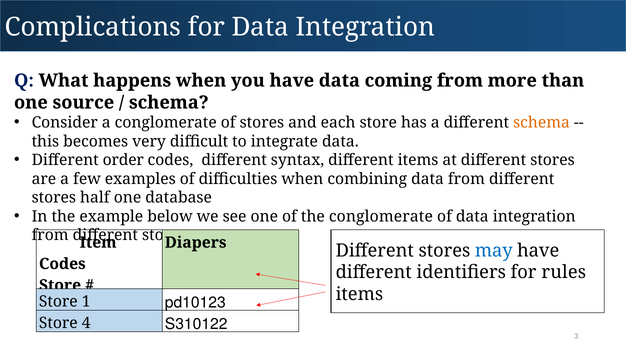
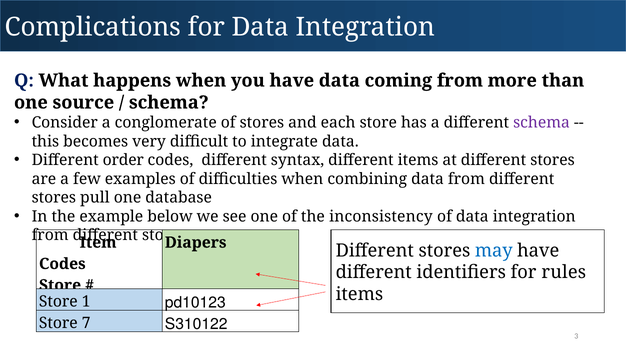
schema colour: orange -> purple (542, 123)
half: half -> pull (95, 198)
the conglomerate: conglomerate -> inconsistency (381, 217)
4: 4 -> 7 (86, 323)
